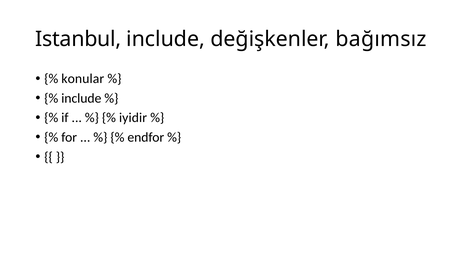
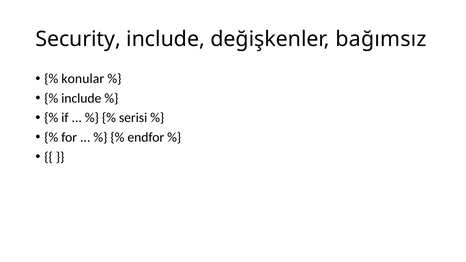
Istanbul: Istanbul -> Security (78, 39)
iyidir: iyidir -> serisi (133, 118)
